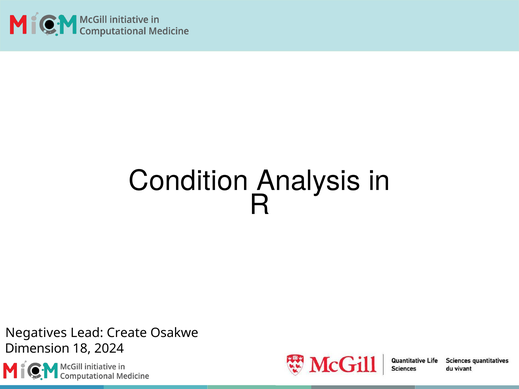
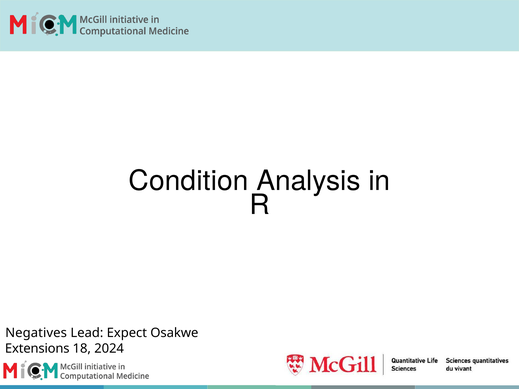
Create: Create -> Expect (127, 333)
Dimension: Dimension -> Extensions (37, 349)
